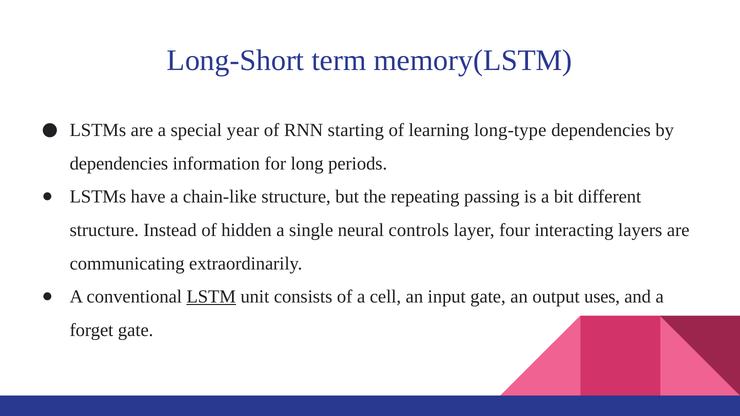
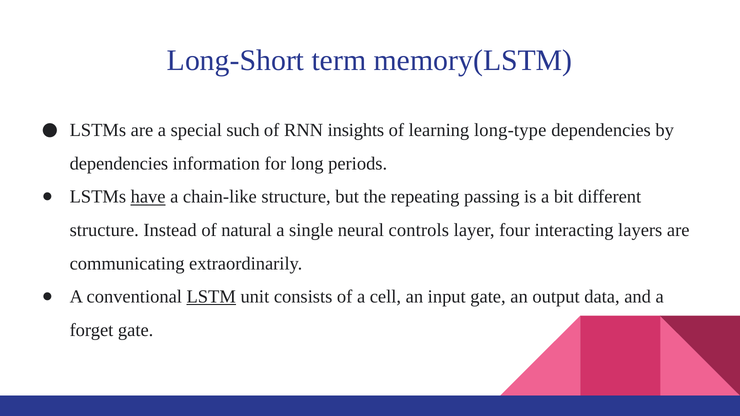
year: year -> such (243, 130)
starting: starting -> insights (356, 130)
have underline: none -> present (148, 197)
hidden: hidden -> natural (247, 230)
uses: uses -> data (602, 297)
